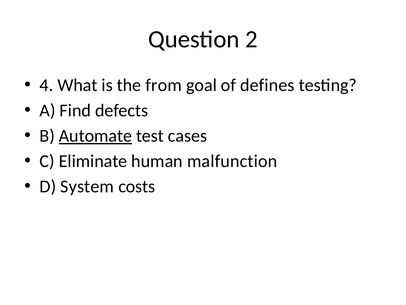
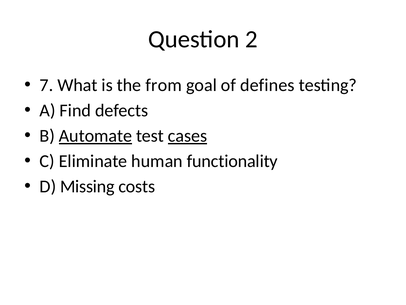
4: 4 -> 7 (46, 85)
cases underline: none -> present (188, 136)
malfunction: malfunction -> functionality (232, 161)
System: System -> Missing (87, 186)
